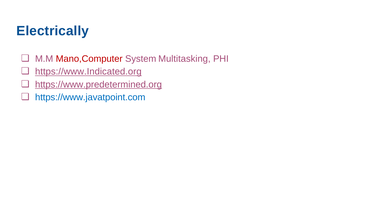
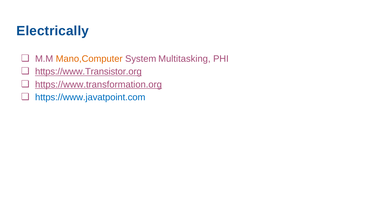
Mano,Computer colour: red -> orange (89, 59)
https://www.Indicated.org: https://www.Indicated.org -> https://www.Transistor.org (88, 72)
https://www.predetermined.org: https://www.predetermined.org -> https://www.transformation.org (98, 84)
